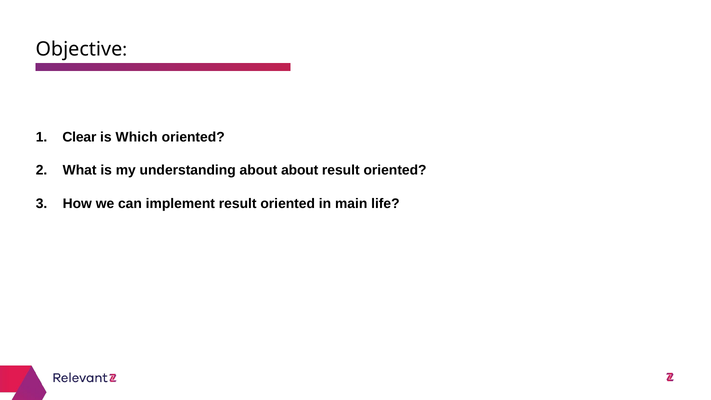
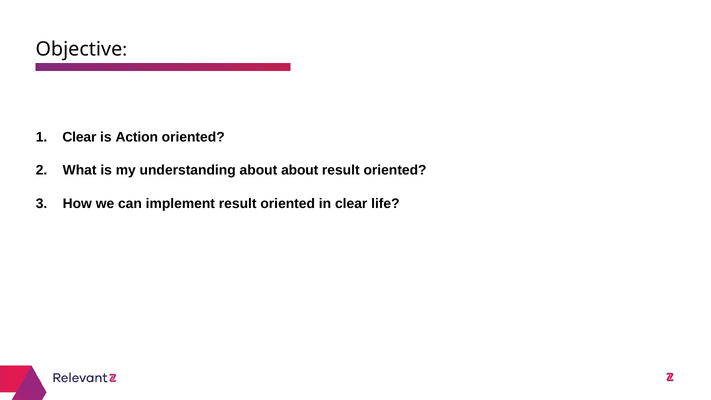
Which: Which -> Action (137, 137)
in main: main -> clear (351, 203)
